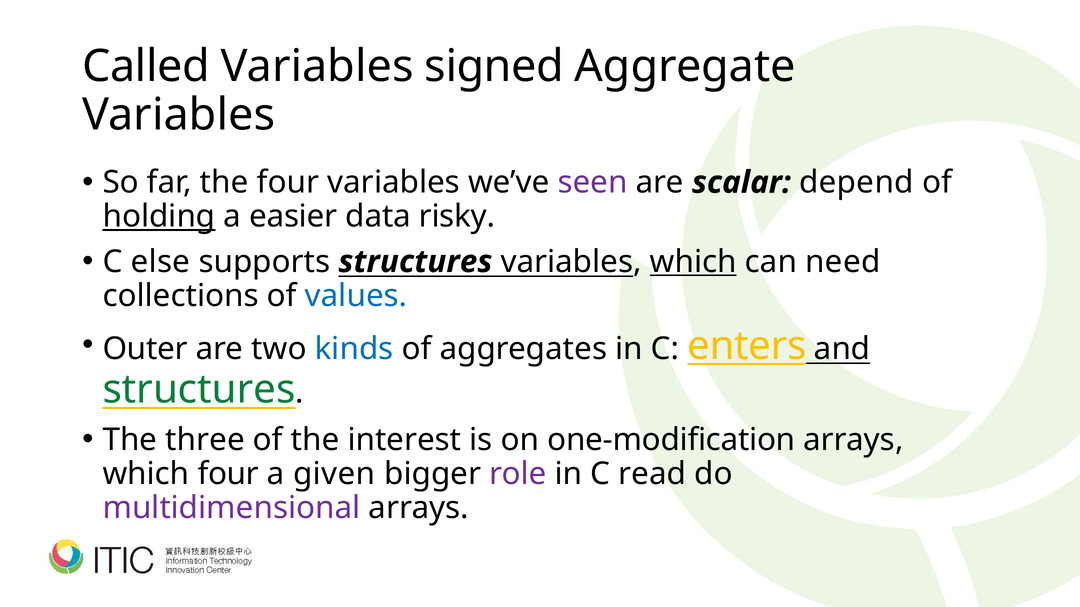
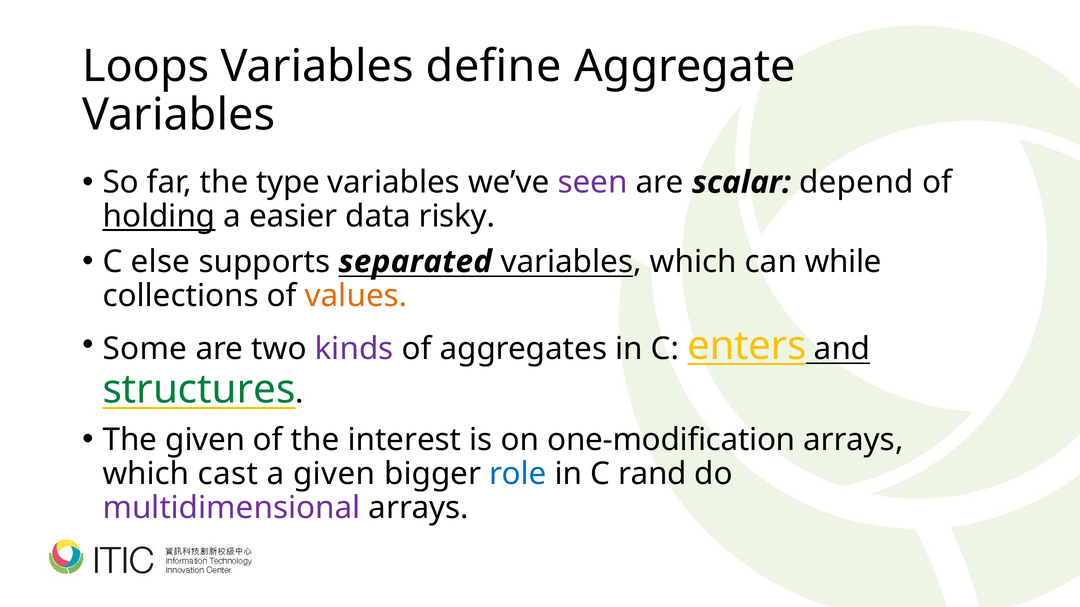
Called: Called -> Loops (146, 66)
signed: signed -> define (494, 66)
the four: four -> type (288, 183)
supports structures: structures -> separated (415, 262)
which underline: present -> none (693, 262)
need: need -> while (843, 262)
values colour: blue -> orange (356, 296)
Outer: Outer -> Some (145, 349)
kinds colour: blue -> purple (354, 349)
The three: three -> given (205, 440)
which four: four -> cast (228, 474)
role colour: purple -> blue (518, 474)
read: read -> rand (652, 474)
